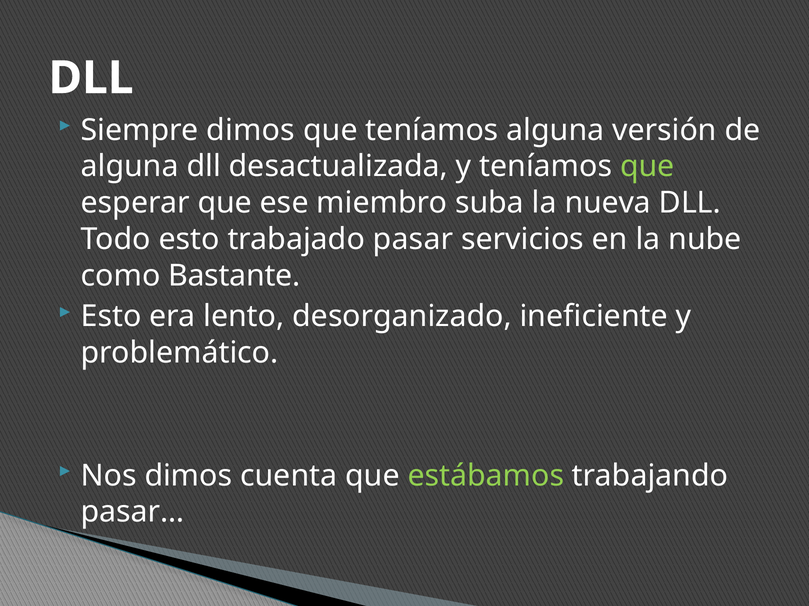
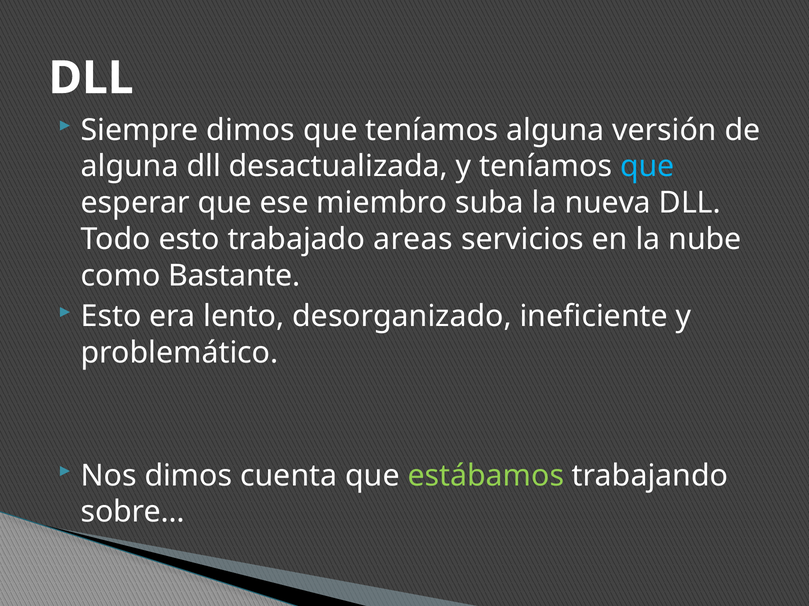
que colour: light green -> light blue (647, 167)
pasar: pasar -> areas (413, 239)
pasar…: pasar… -> sobre… (133, 513)
